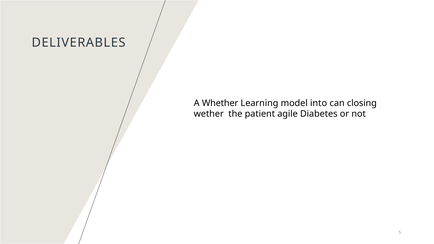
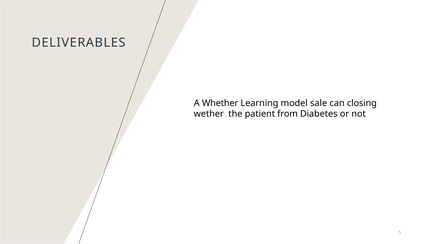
into: into -> sale (319, 103)
agile: agile -> from (288, 114)
